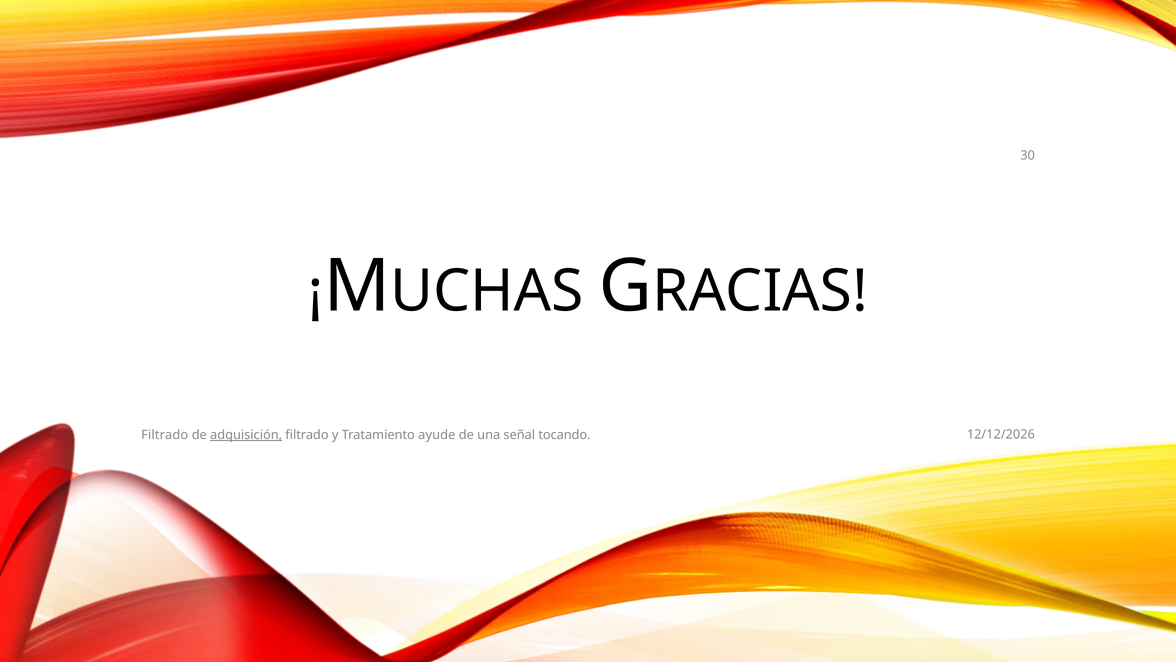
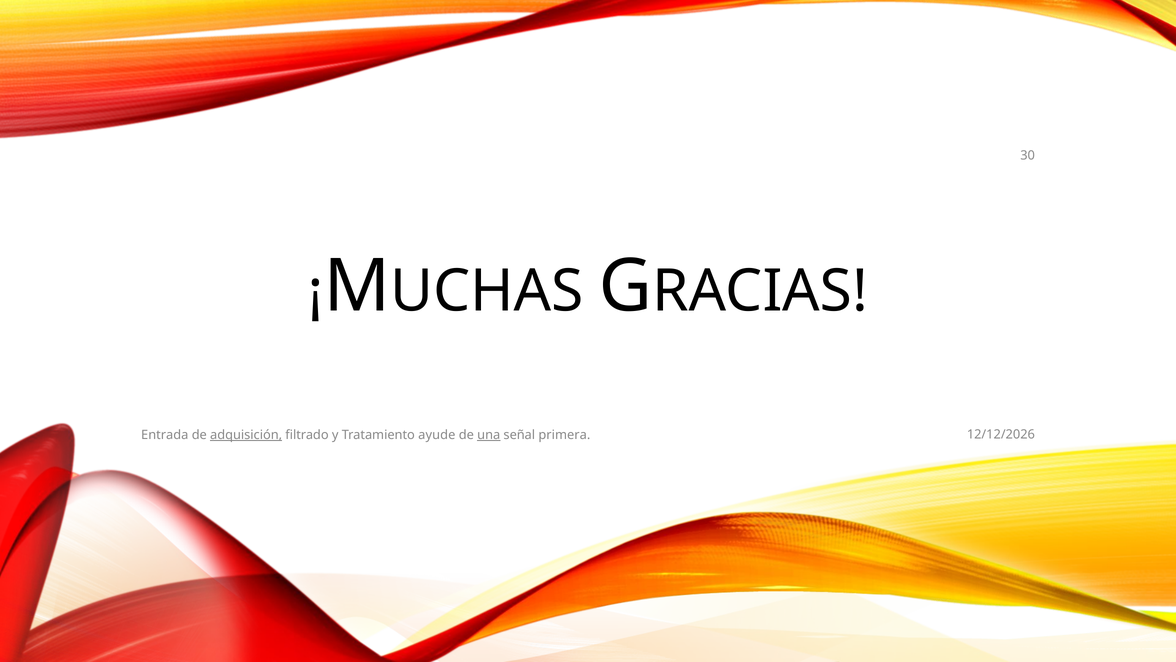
Filtrado: Filtrado -> Entrada (165, 435)
una underline: none -> present (489, 435)
tocando: tocando -> primera (564, 435)
